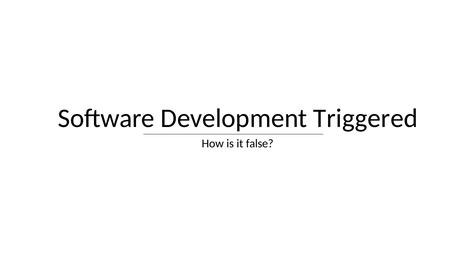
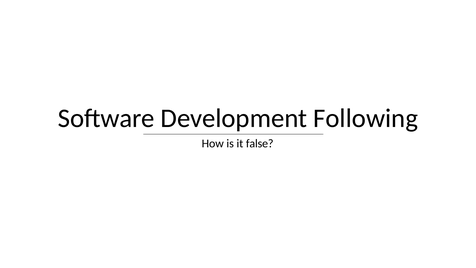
Triggered: Triggered -> Following (366, 118)
